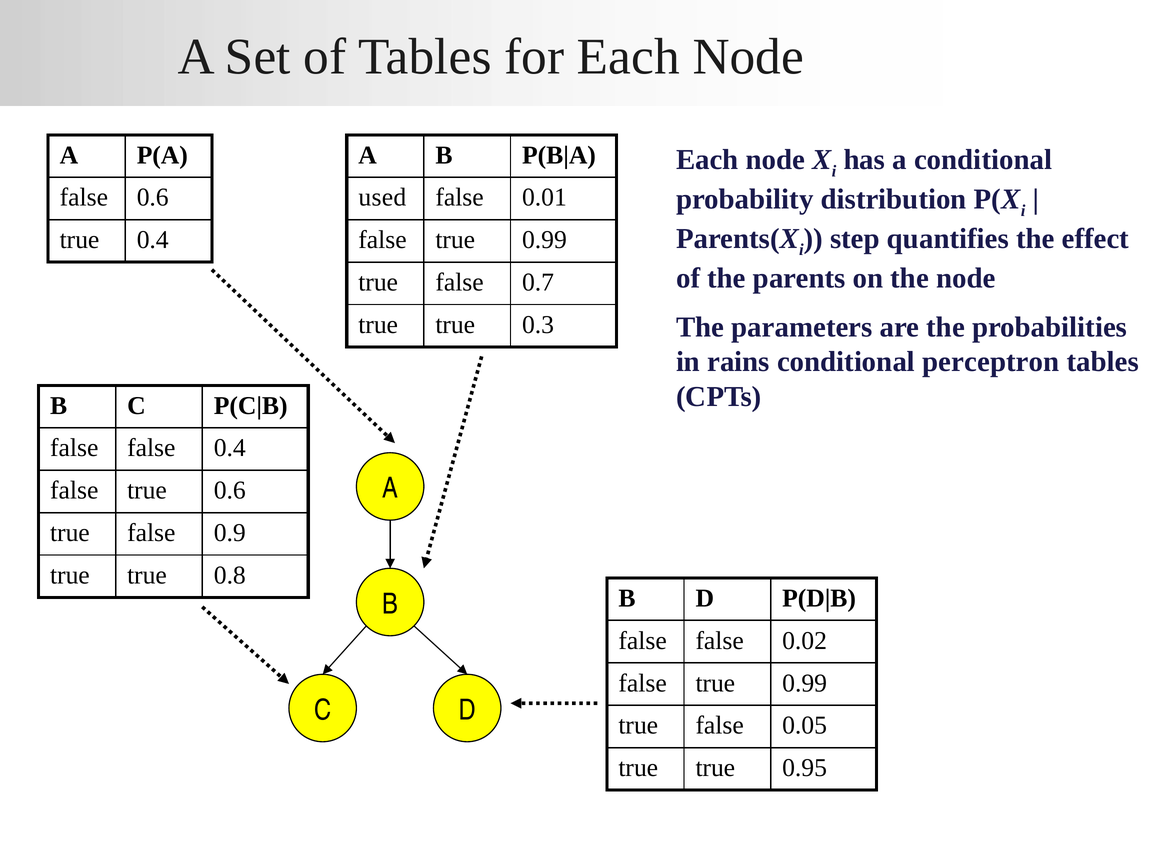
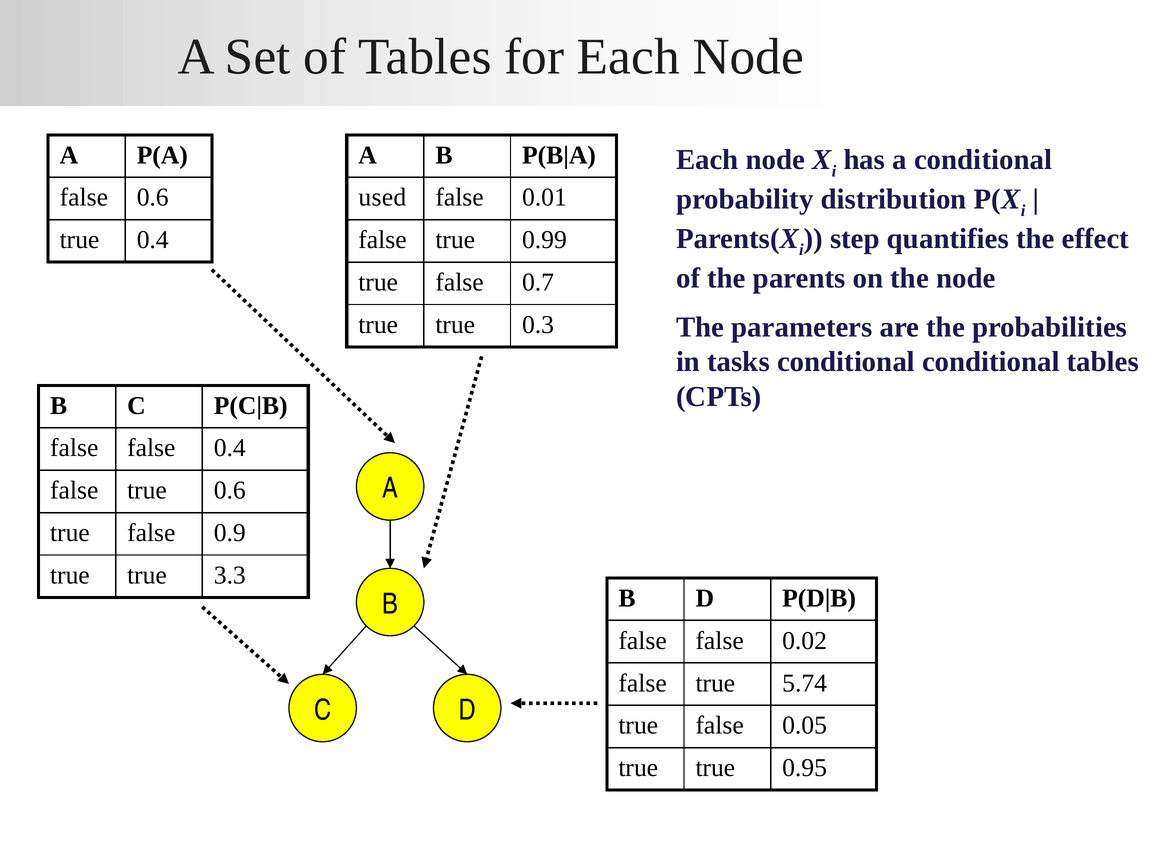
rains: rains -> tasks (739, 362)
conditional perceptron: perceptron -> conditional (991, 362)
0.8: 0.8 -> 3.3 (230, 575)
0.99: 0.99 -> 5.74 (805, 683)
